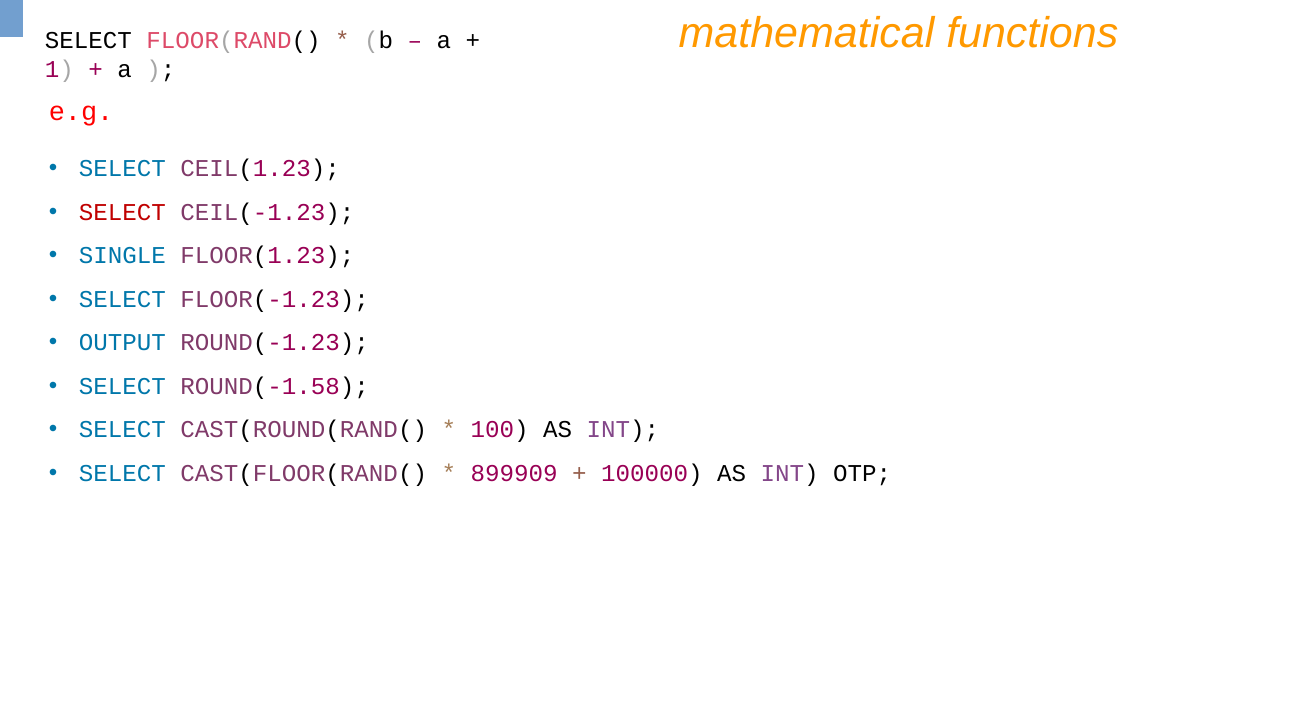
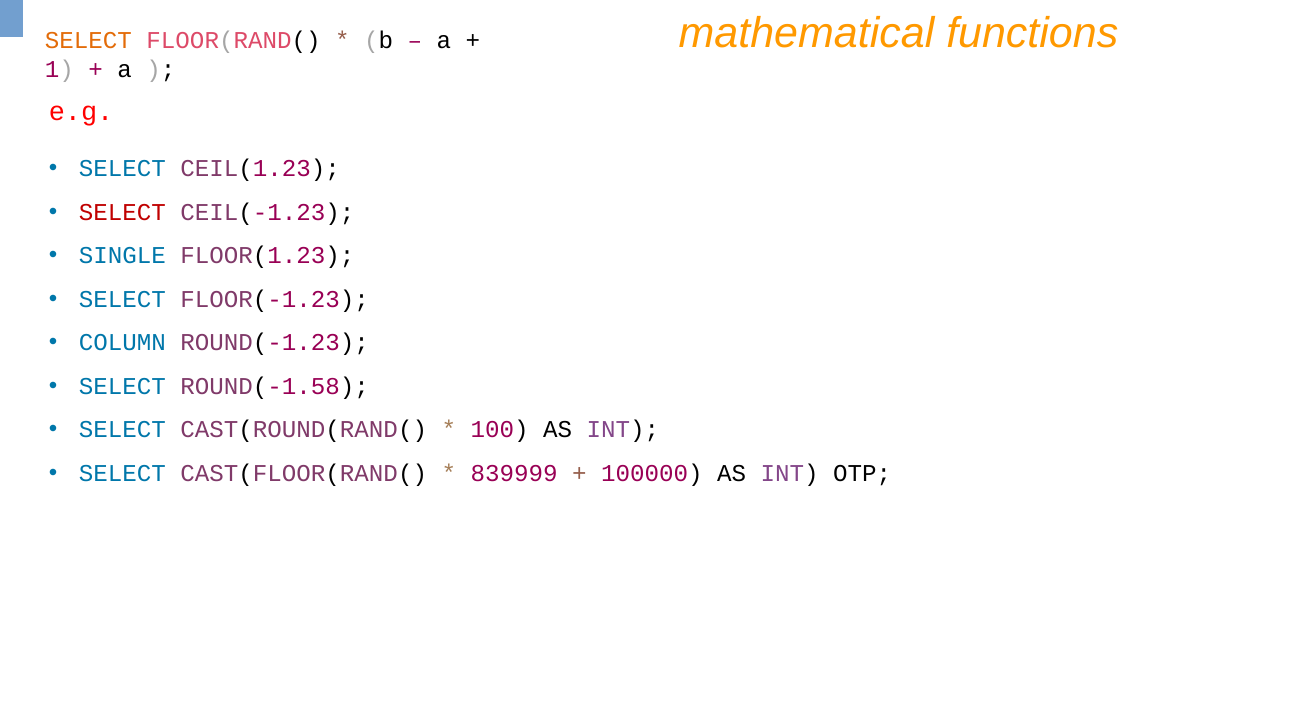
SELECT colour: black -> orange (88, 41)
OUTPUT: OUTPUT -> COLUMN (122, 343)
899909: 899909 -> 839999 (514, 474)
